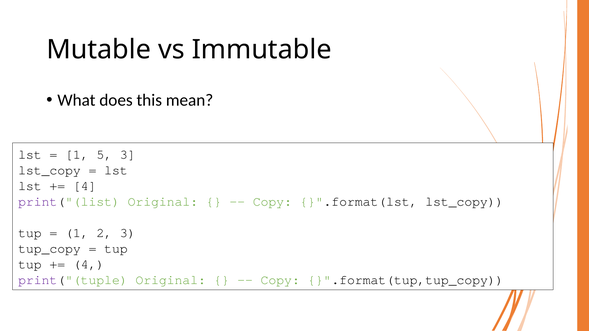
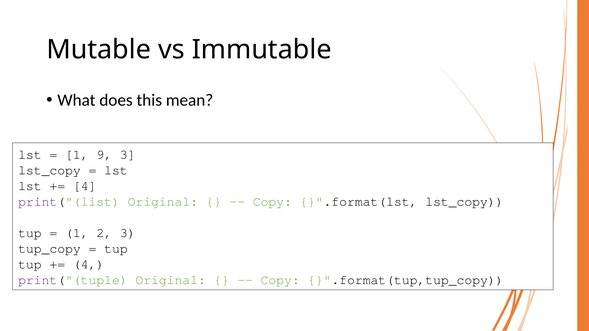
5: 5 -> 9 (104, 155)
